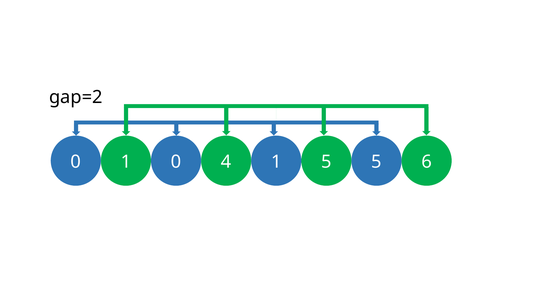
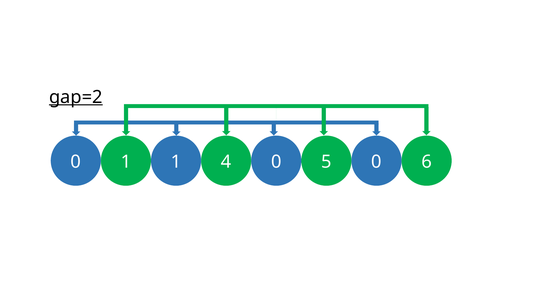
gap=2 underline: none -> present (76, 97)
1 0: 0 -> 1 (176, 162)
4 1: 1 -> 0 (276, 162)
5 5: 5 -> 0 (377, 162)
